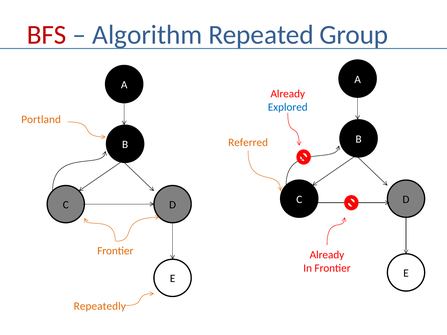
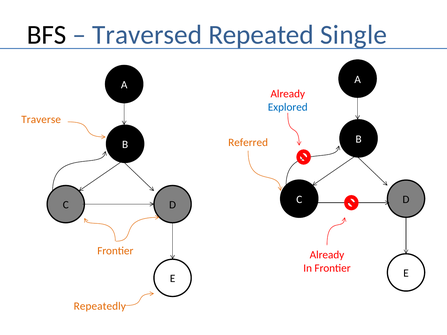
BFS colour: red -> black (47, 35)
Algorithm: Algorithm -> Traversed (147, 35)
Group: Group -> Single (354, 35)
Portland: Portland -> Traverse (41, 119)
